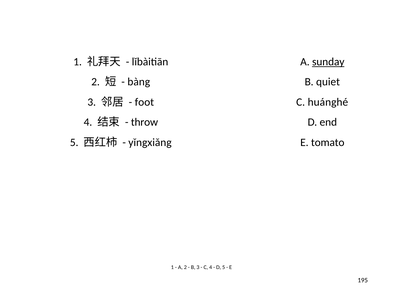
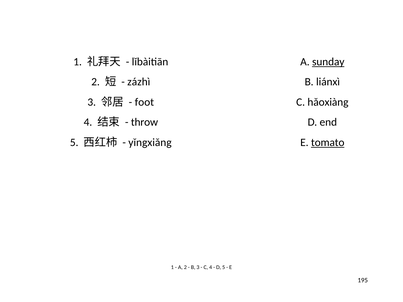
bàng: bàng -> zázhì (139, 82)
quiet: quiet -> liánxì (328, 82)
huánghé: huánghé -> hǎoxiàng (328, 102)
tomato underline: none -> present (328, 142)
